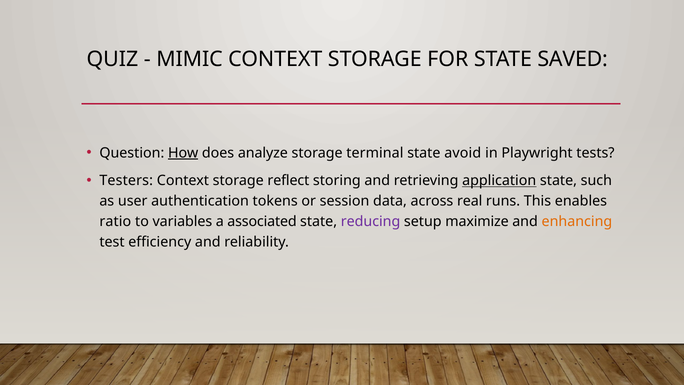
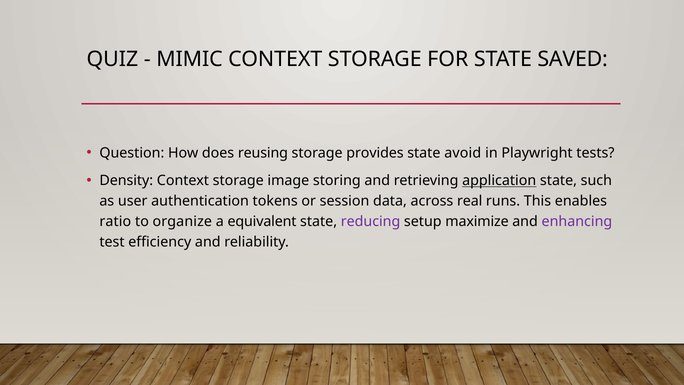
How underline: present -> none (183, 153)
analyze: analyze -> reusing (263, 153)
terminal: terminal -> provides (375, 153)
Testers: Testers -> Density (126, 180)
reflect: reflect -> image (288, 180)
variables: variables -> organize (182, 222)
associated: associated -> equivalent (262, 222)
enhancing colour: orange -> purple (577, 222)
